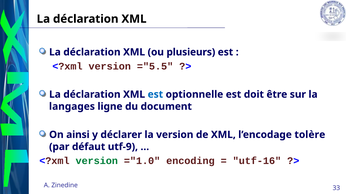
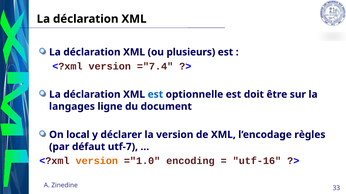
="5.5: ="5.5 -> ="7.4 (155, 66)
ainsi: ainsi -> local (78, 135)
tolère: tolère -> règles (310, 135)
utf-9: utf-9 -> utf-7 (123, 147)
version colour: green -> orange (97, 161)
